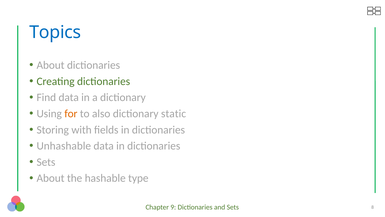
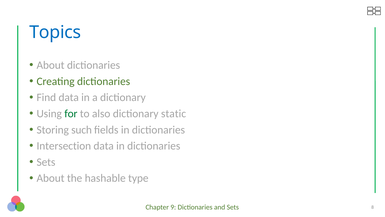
for colour: orange -> green (71, 113)
with: with -> such (82, 130)
Unhashable: Unhashable -> Intersection (64, 146)
